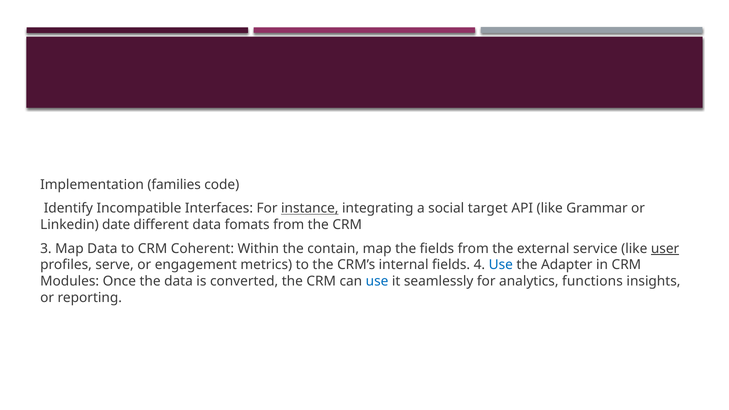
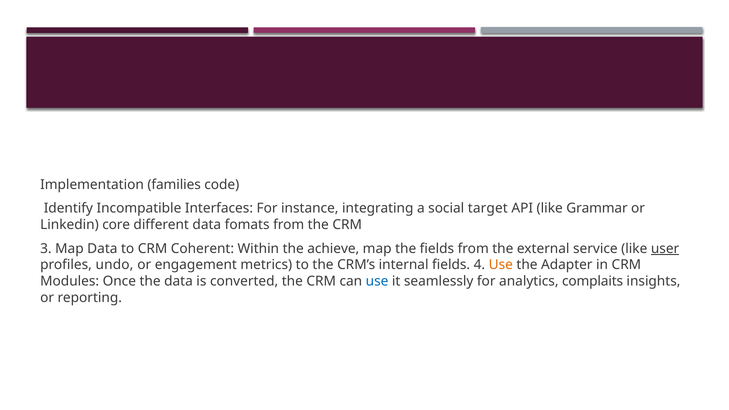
instance underline: present -> none (310, 208)
date: date -> core (116, 225)
contain: contain -> achieve (333, 249)
serve: serve -> undo (114, 265)
Use colour: blue -> orange (501, 265)
functions: functions -> complaits (593, 281)
